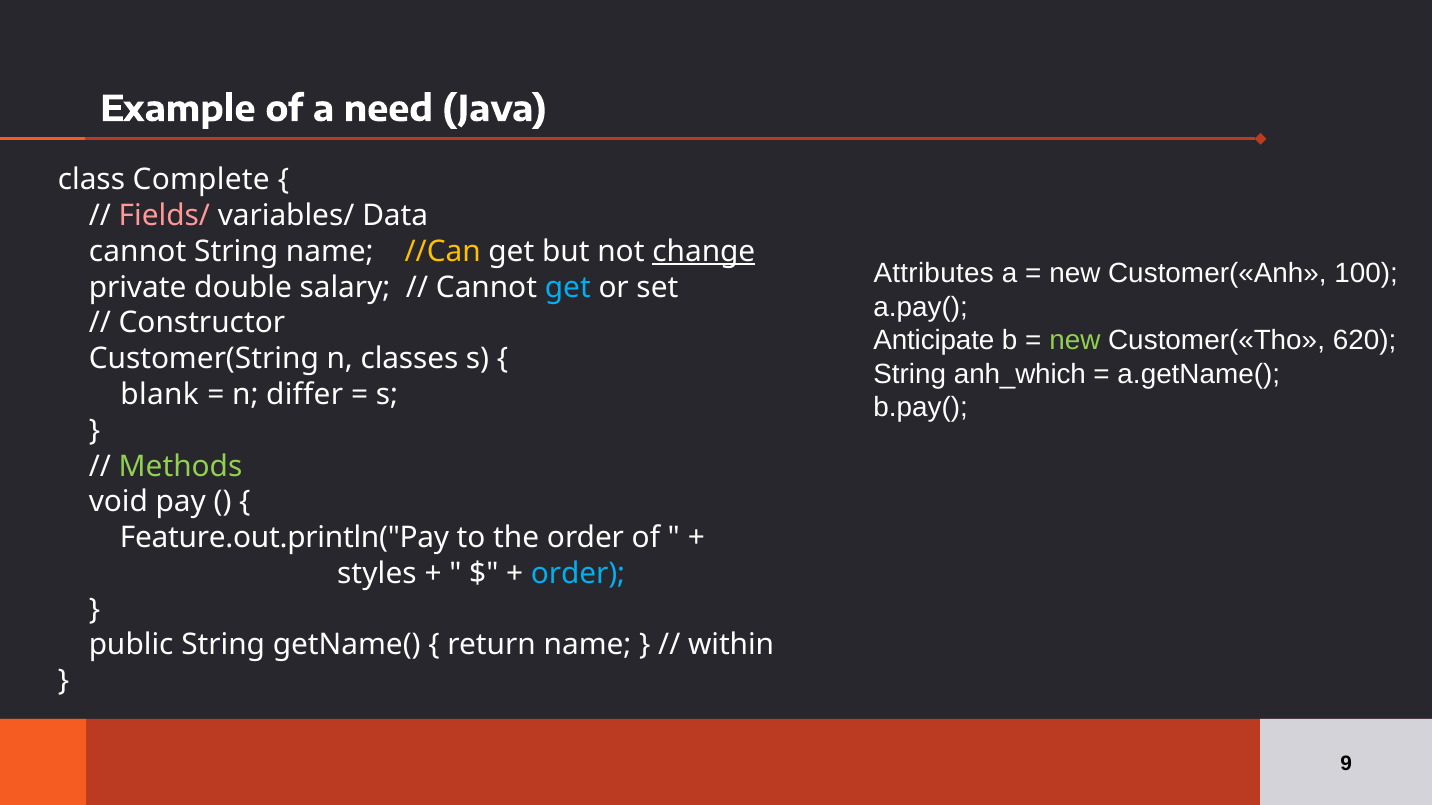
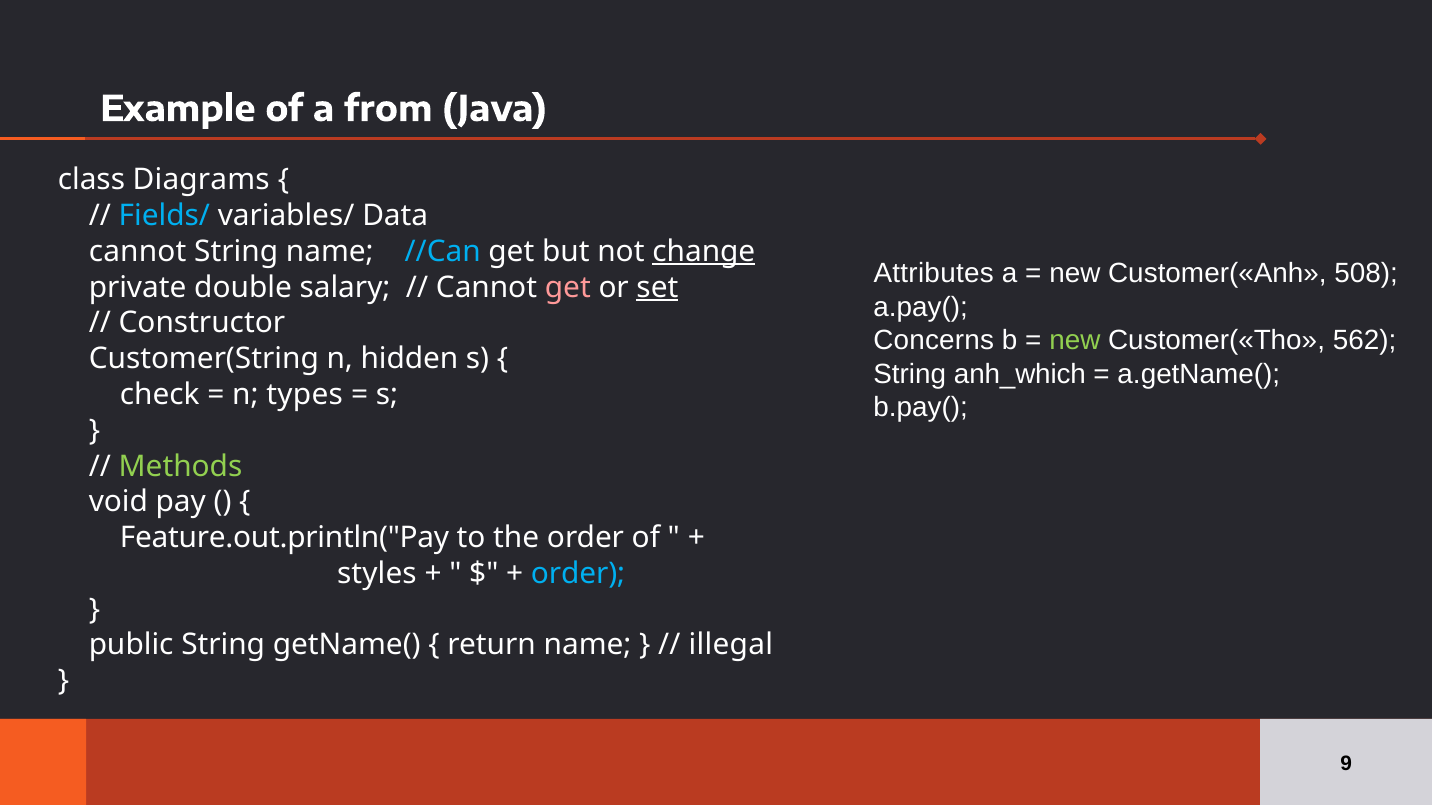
need: need -> from (388, 109)
Complete: Complete -> Diagrams (201, 180)
Fields/ colour: pink -> light blue (164, 216)
//Can colour: yellow -> light blue (443, 252)
100: 100 -> 508 (1366, 274)
get colour: light blue -> pink (568, 287)
set underline: none -> present (657, 287)
Anticipate: Anticipate -> Concerns (934, 341)
620: 620 -> 562 (1365, 341)
classes: classes -> hidden (409, 359)
blank: blank -> check (160, 395)
differ: differ -> types (305, 395)
within: within -> illegal (731, 645)
